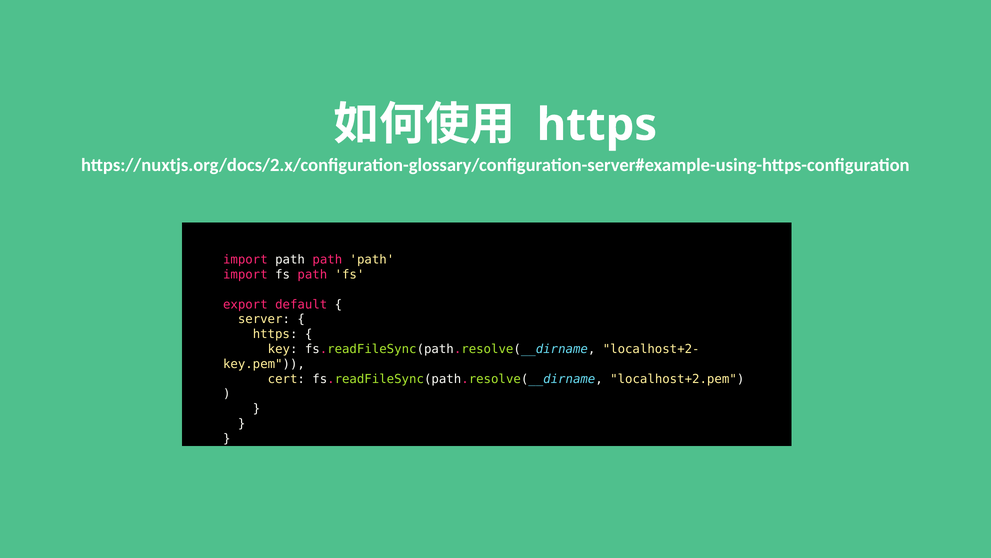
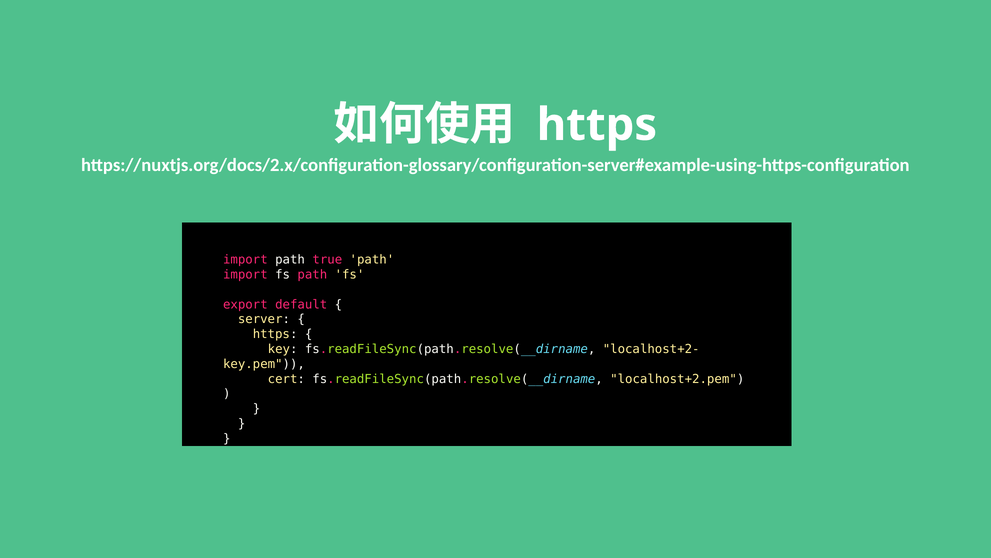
import path path: path -> true (327, 260)
